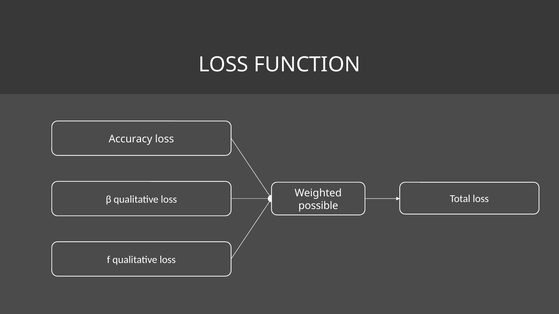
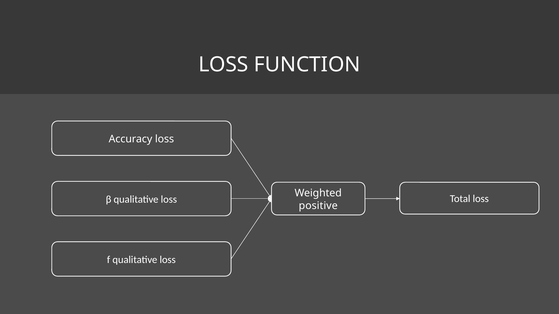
possible: possible -> positive (318, 206)
